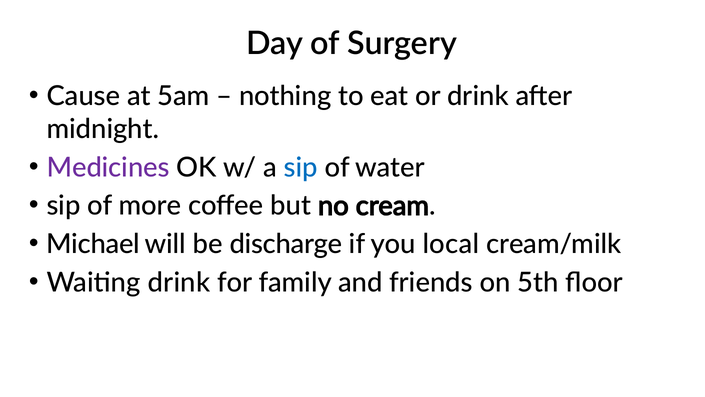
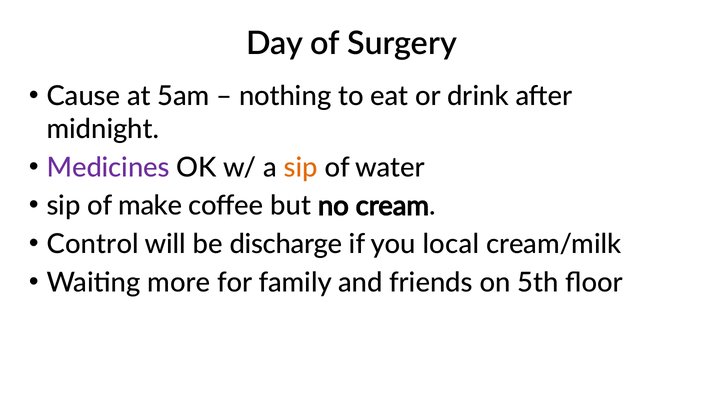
sip colour: blue -> orange (301, 167)
more: more -> make (150, 206)
Michael: Michael -> Control (93, 244)
Waiting drink: drink -> more (179, 283)
